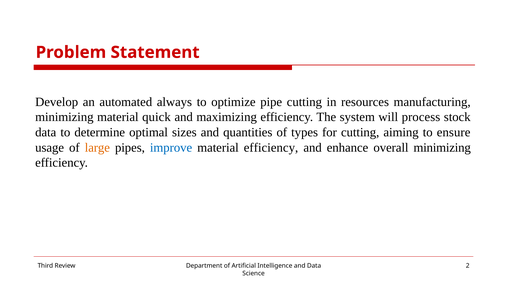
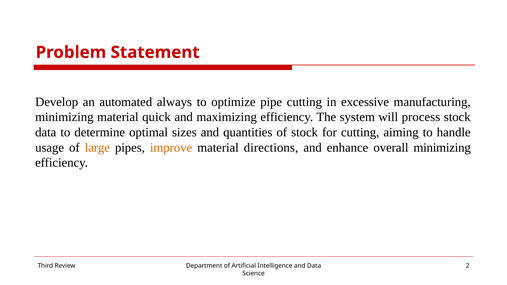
resources: resources -> excessive (365, 102)
of types: types -> stock (305, 132)
ensure: ensure -> handle (454, 132)
improve colour: blue -> orange (171, 148)
material efficiency: efficiency -> directions (271, 148)
